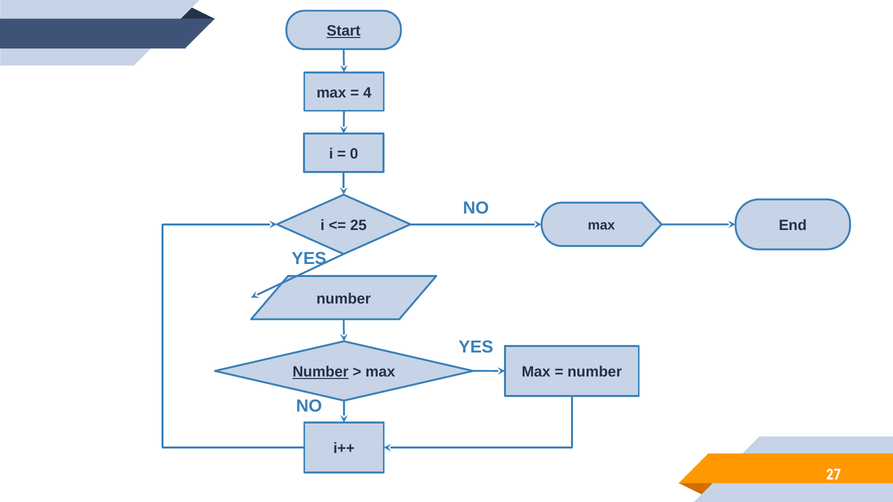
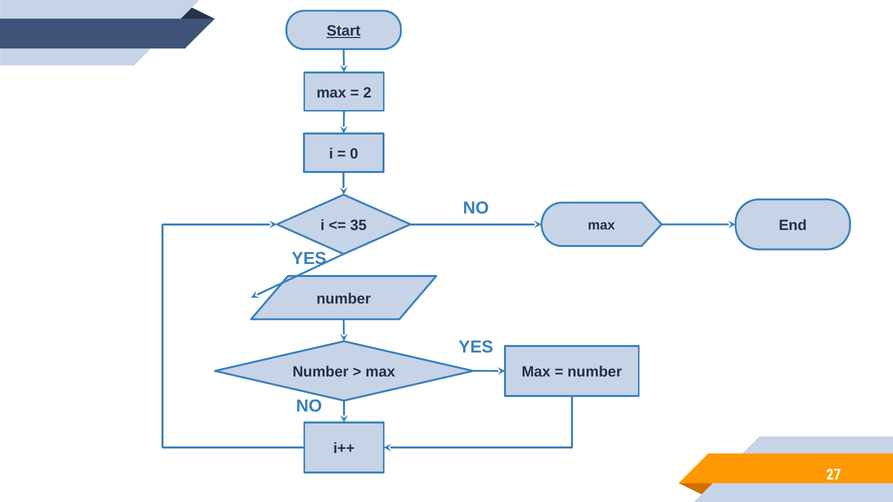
4: 4 -> 2 (367, 93)
25: 25 -> 35 (358, 226)
Number underline: present -> none (321, 372)
